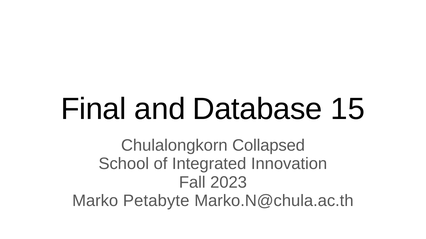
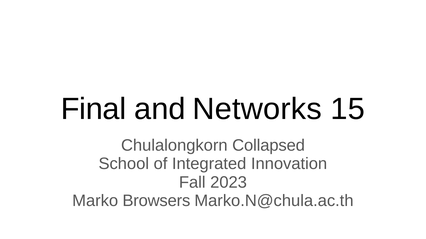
Database: Database -> Networks (257, 109)
Petabyte: Petabyte -> Browsers (156, 201)
